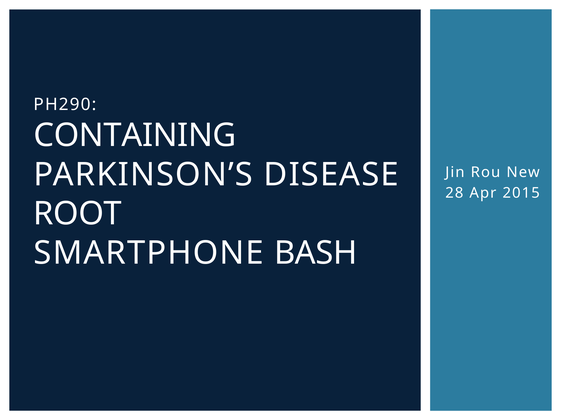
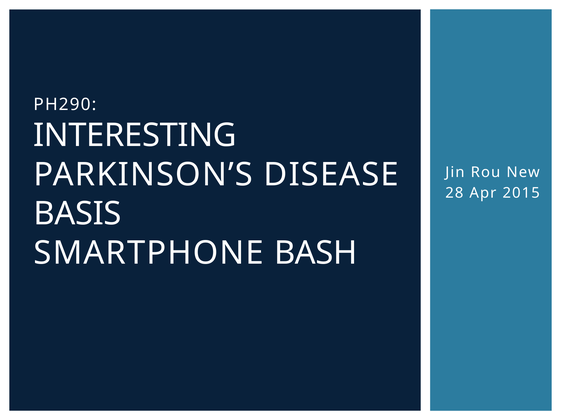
CONTAINING: CONTAINING -> INTERESTING (135, 136)
ROOT: ROOT -> BASIS (77, 214)
